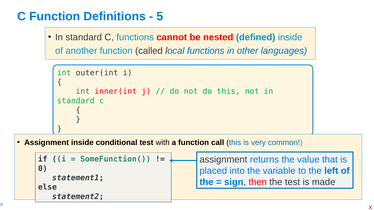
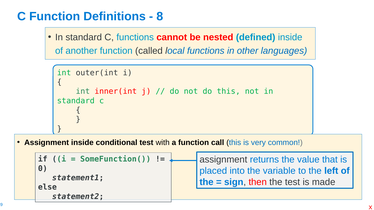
5: 5 -> 8 (160, 16)
